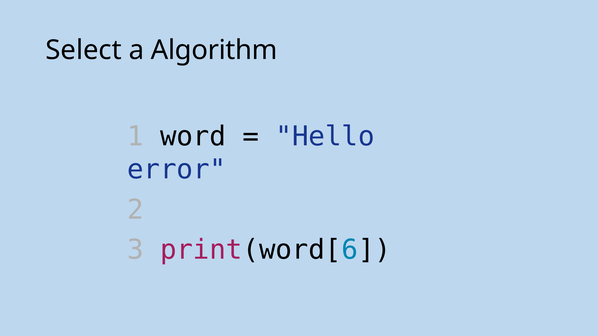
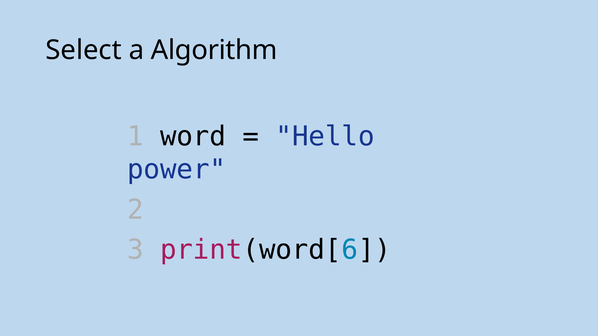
error: error -> power (177, 170)
